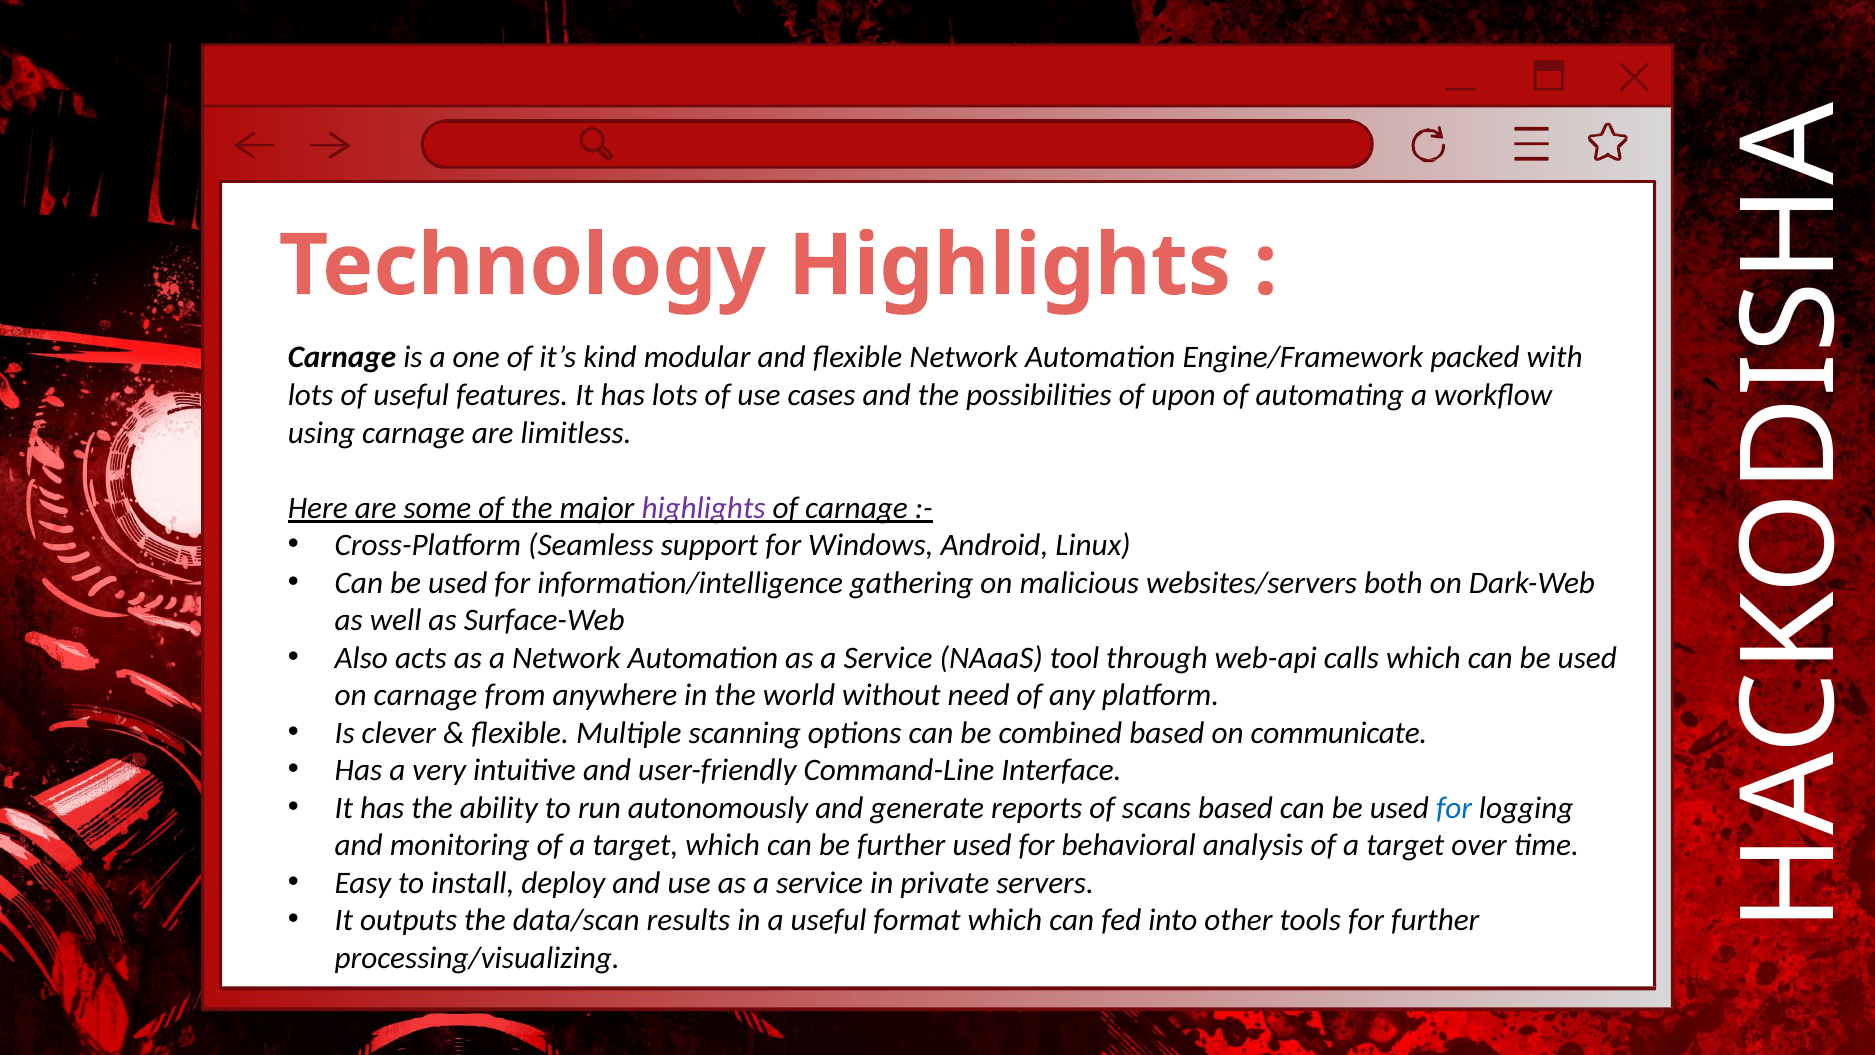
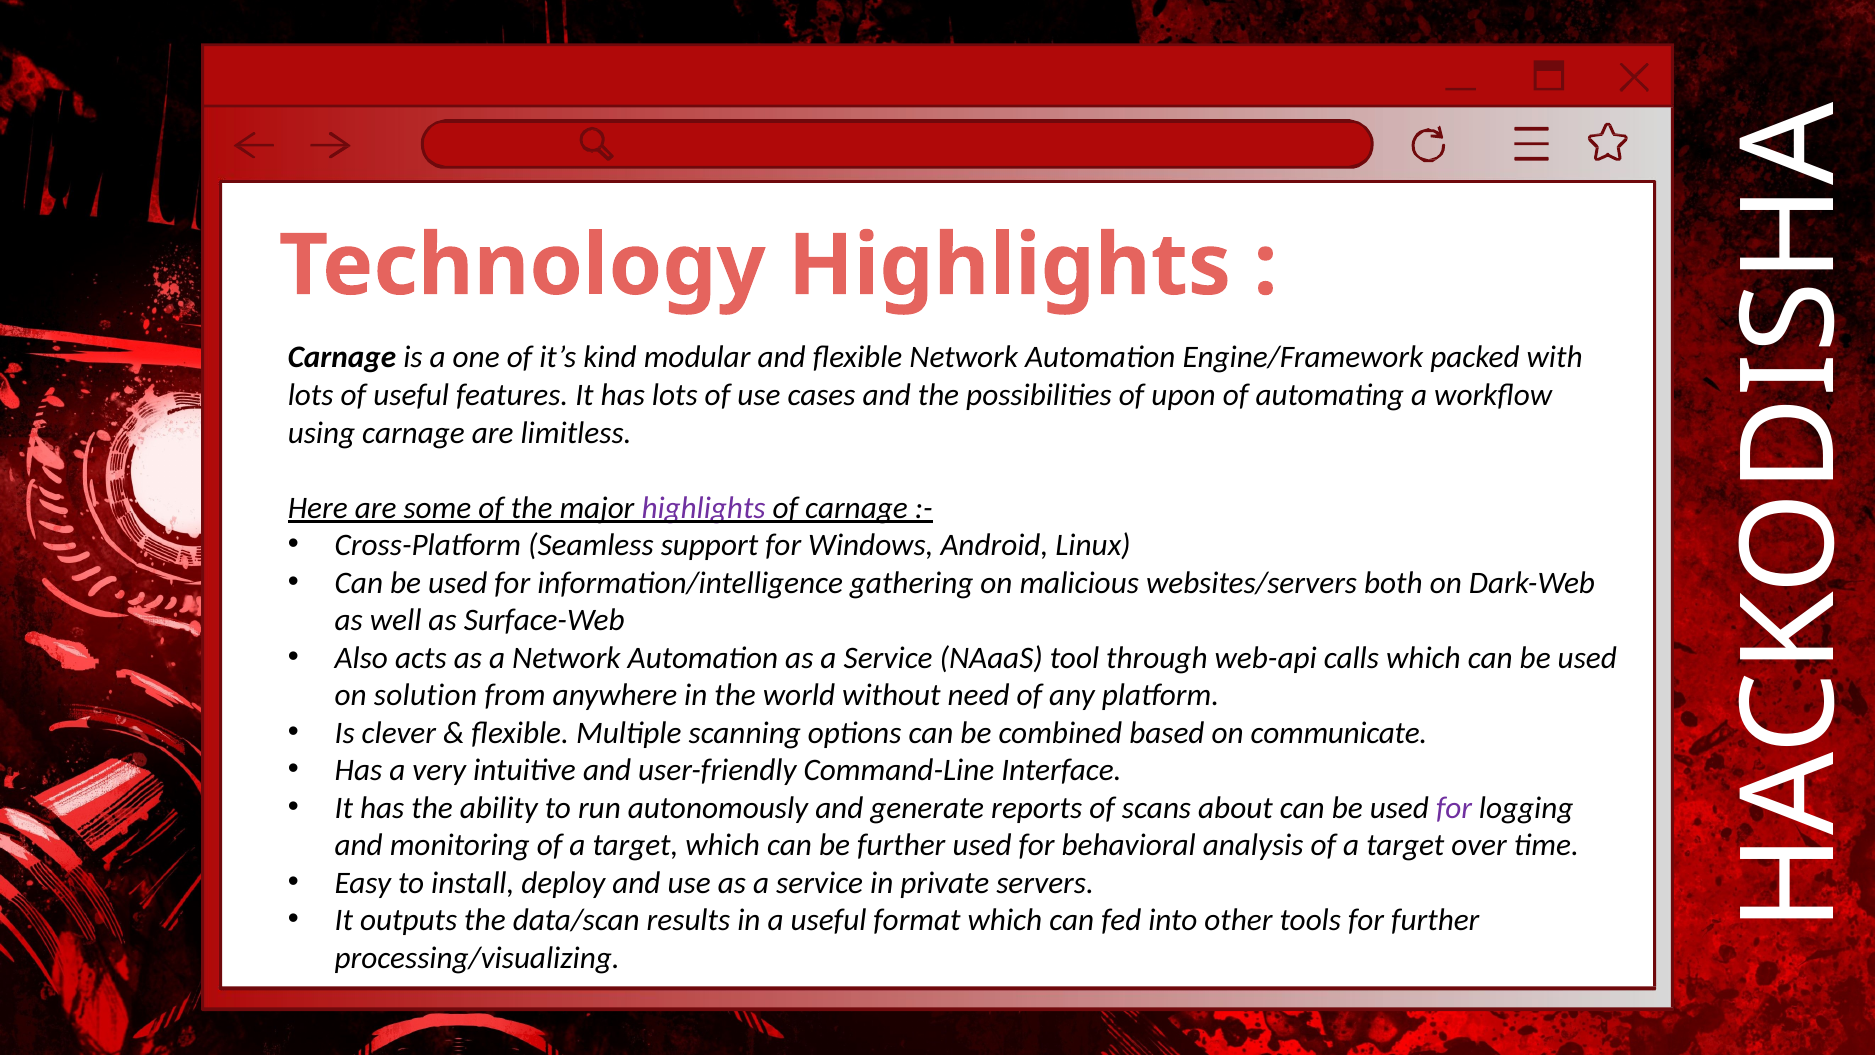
on carnage: carnage -> solution (425, 695)
scans based: based -> about (1235, 808)
for colour: blue -> purple (1454, 808)
